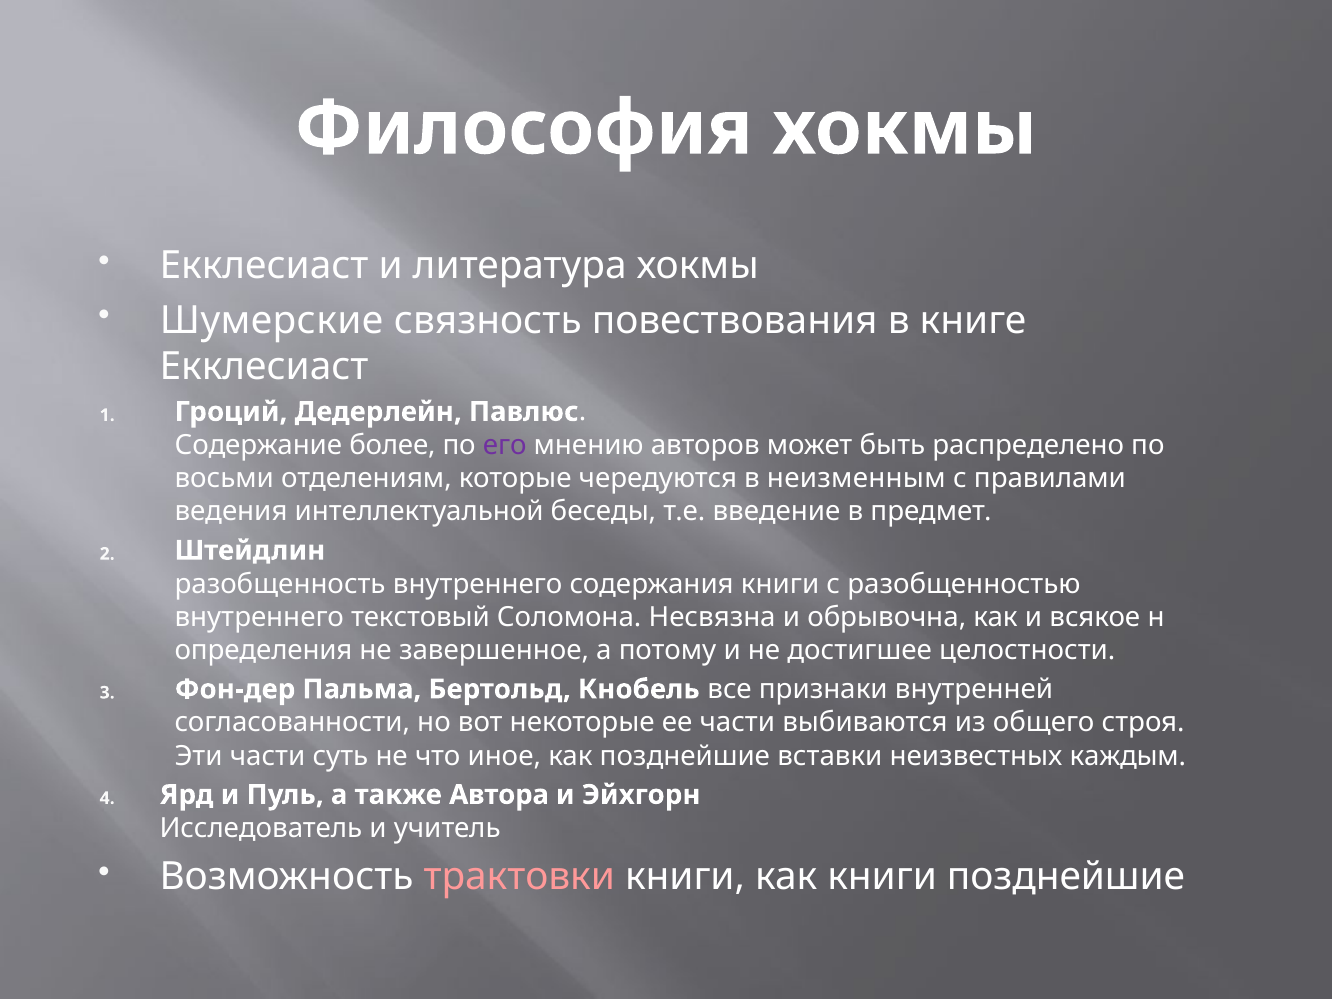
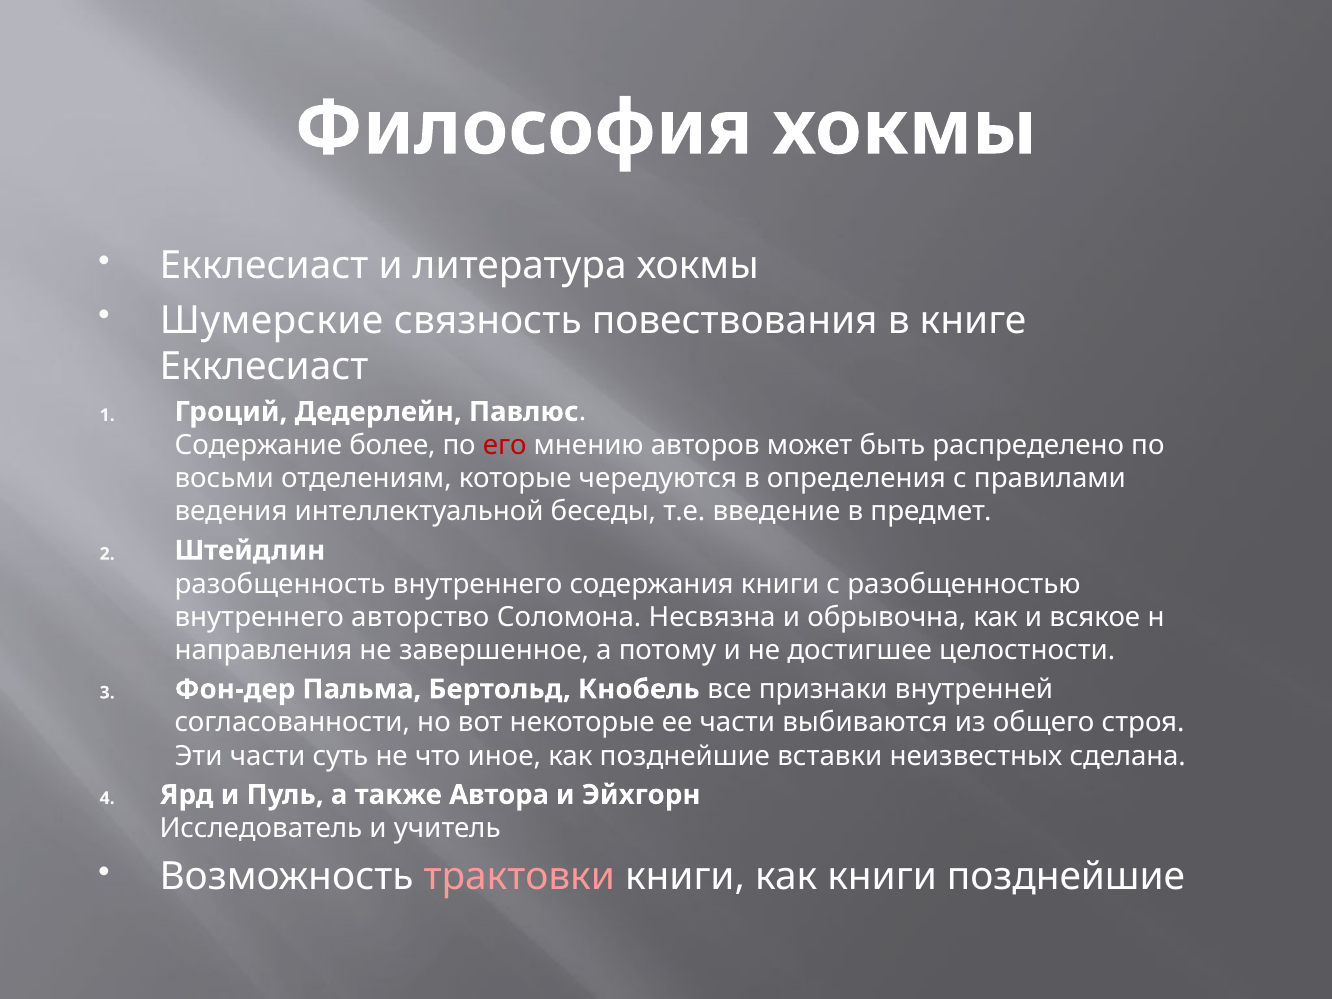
его colour: purple -> red (505, 445)
неизменным: неизменным -> определения (856, 478)
текстовый: текстовый -> авторство (420, 617)
определения: определения -> направления (264, 650)
каждым: каждым -> сделана (1128, 756)
